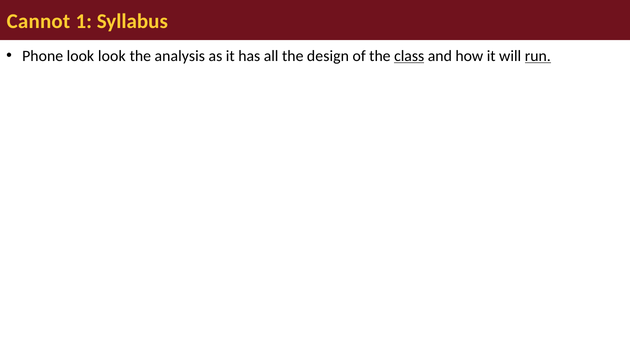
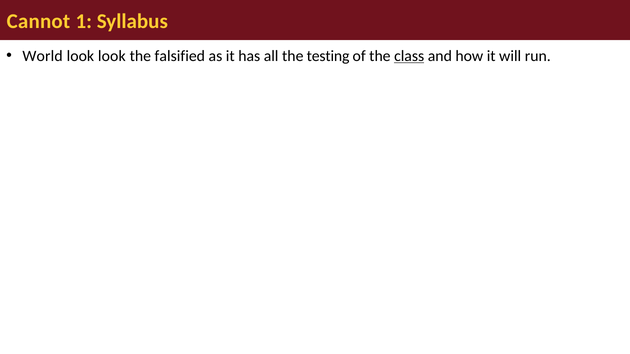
Phone: Phone -> World (43, 56)
analysis: analysis -> falsified (180, 56)
design: design -> testing (328, 56)
run underline: present -> none (538, 56)
